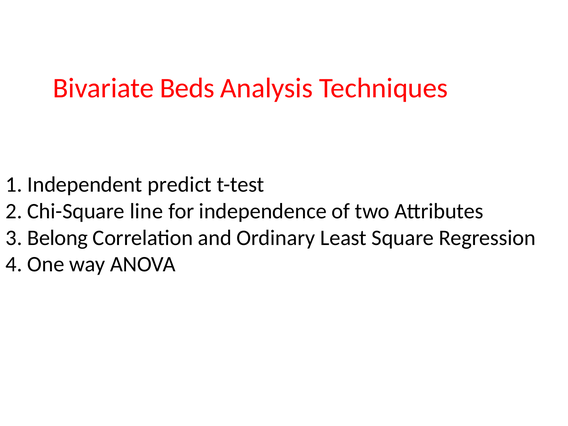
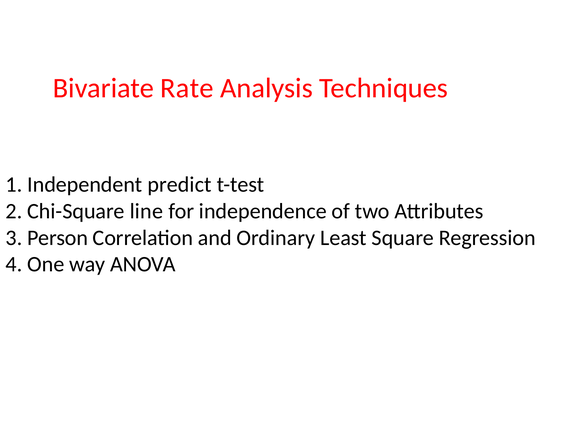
Beds: Beds -> Rate (187, 88)
Belong: Belong -> Person (58, 238)
